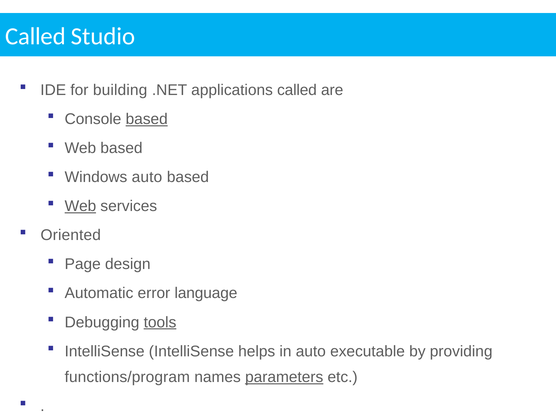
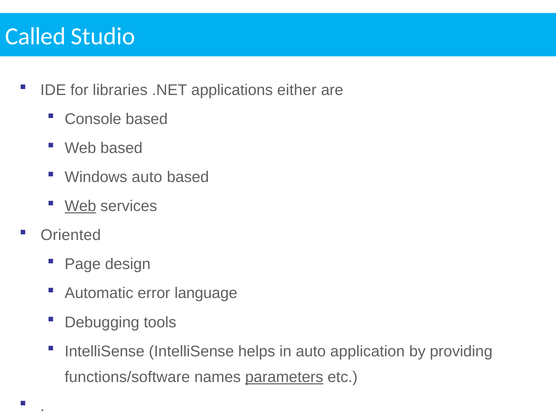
building: building -> libraries (120, 90)
applications called: called -> either (297, 90)
based underline: present -> none (147, 119)
tools underline: present -> none (160, 322)
executable: executable -> application (367, 351)
functions/program: functions/program -> functions/software (127, 377)
